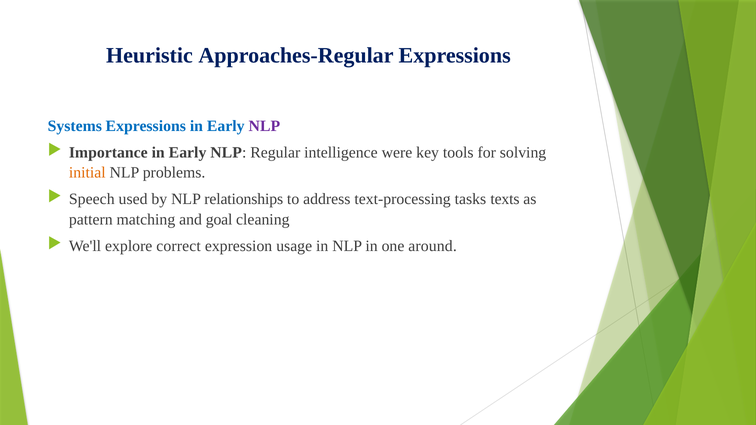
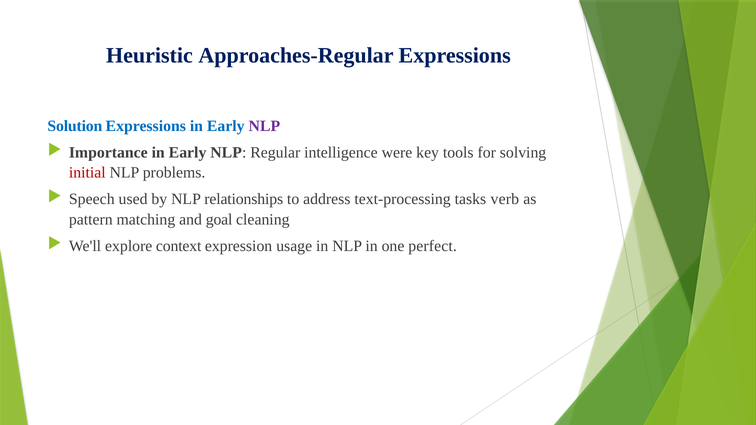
Systems: Systems -> Solution (75, 126)
initial colour: orange -> red (87, 173)
texts: texts -> verb (505, 199)
correct: correct -> context (179, 246)
around: around -> perfect (433, 246)
